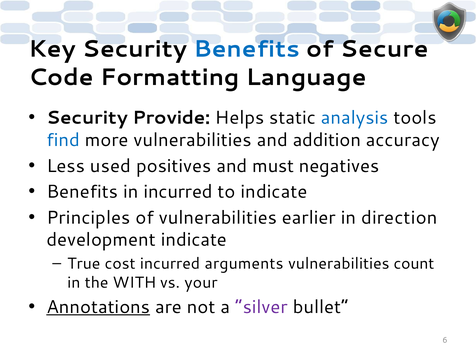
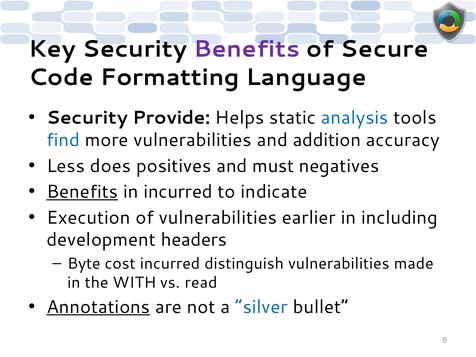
Benefits colour: blue -> purple (247, 49)
used: used -> does (110, 166)
Benefits underline: none -> present (82, 192)
Principles: Principles -> Execution (88, 218)
direction: direction -> including (399, 218)
development indicate: indicate -> headers (194, 240)
True: True -> Byte (84, 263)
arguments: arguments -> distinguish (244, 263)
count: count -> made (414, 263)
your: your -> read (201, 282)
silver colour: purple -> blue (261, 307)
